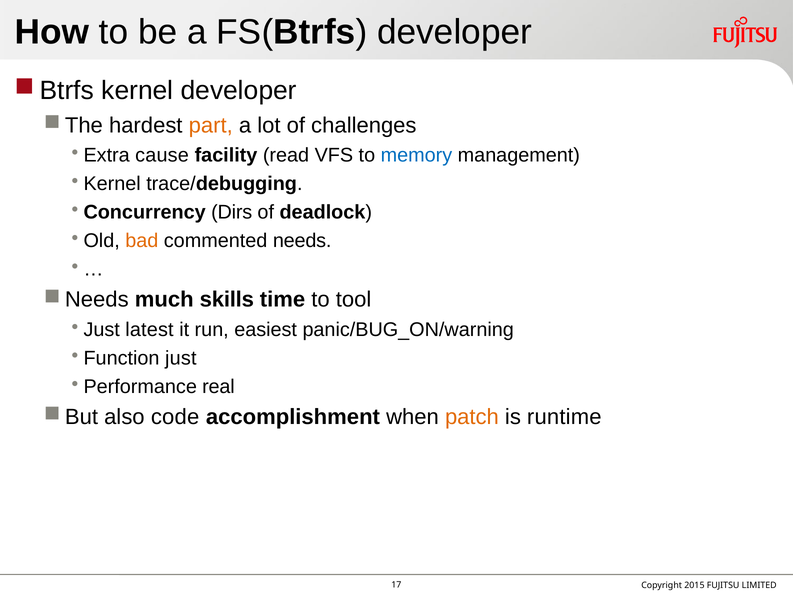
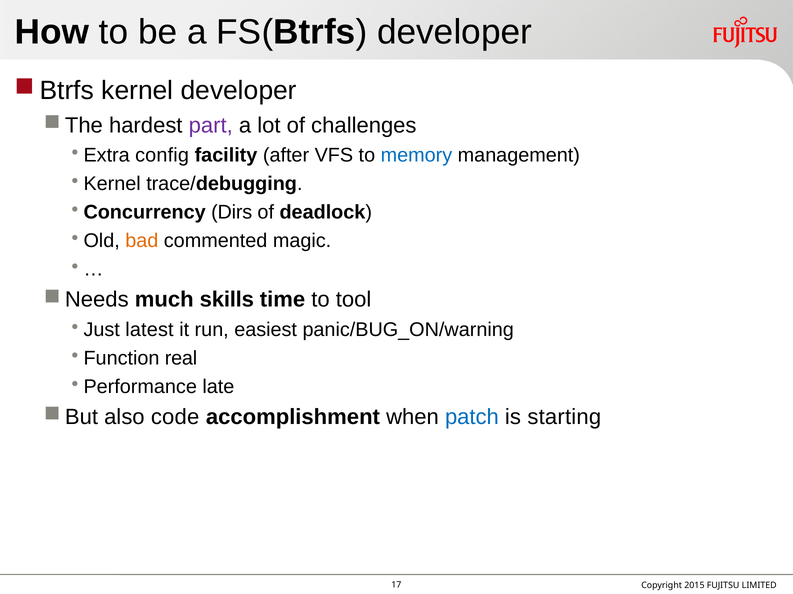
part colour: orange -> purple (211, 125)
cause: cause -> config (162, 155)
read: read -> after (286, 155)
needs: needs -> magic (302, 241)
Function just: just -> real (181, 359)
real: real -> late (218, 387)
patch colour: orange -> blue (472, 418)
runtime: runtime -> starting (564, 418)
